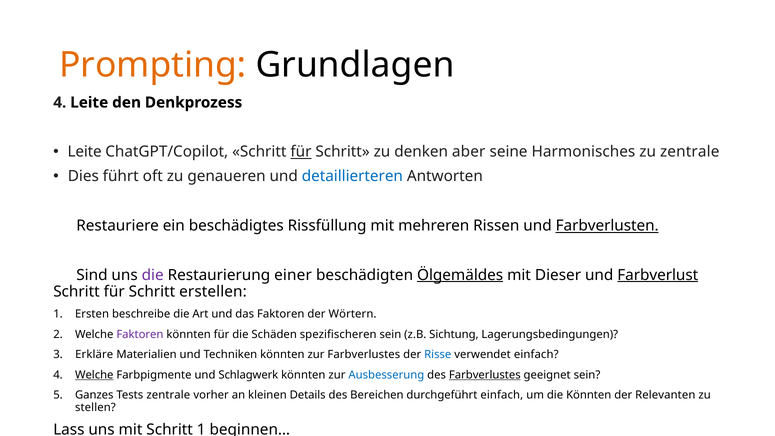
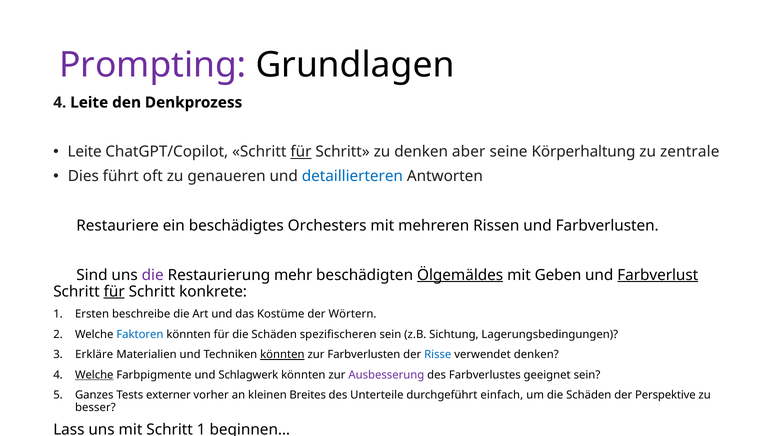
Prompting colour: orange -> purple (153, 65)
Harmonisches: Harmonisches -> Körperhaltung (584, 152)
Rissfüllung: Rissfüllung -> Orchesters (327, 226)
Farbverlusten underline: present -> none (607, 226)
einer: einer -> mehr (293, 275)
Dieser: Dieser -> Geben (558, 275)
für underline: none -> present (114, 292)
erstellen: erstellen -> konkrete (213, 292)
das Faktoren: Faktoren -> Kostüme (281, 314)
Faktoren colour: purple -> blue (140, 334)
könnten underline: none -> present (282, 355)
zur Farbverlustes: Farbverlustes -> Farbverlusten (364, 355)
verwendet einfach: einfach -> denken (536, 355)
Ausbesserung colour: blue -> purple (386, 375)
Farbverlustes underline: present -> none (485, 375)
Tests zentrale: zentrale -> externer (168, 395)
Details: Details -> Breites (308, 395)
Bereichen: Bereichen -> Unterteile (377, 395)
um die Könnten: Könnten -> Schäden (589, 395)
Relevanten: Relevanten -> Perspektive (665, 395)
stellen: stellen -> besser (95, 407)
